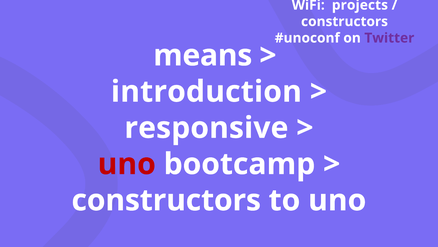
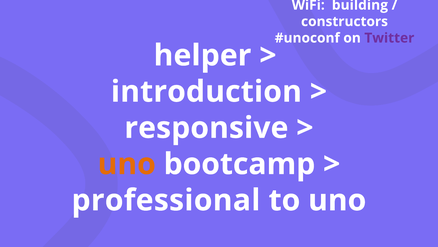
projects: projects -> building (360, 5)
means: means -> helper (203, 55)
uno colour: red -> orange (127, 164)
constructors: constructors -> professional (166, 200)
